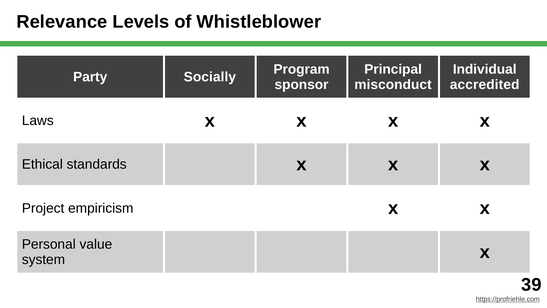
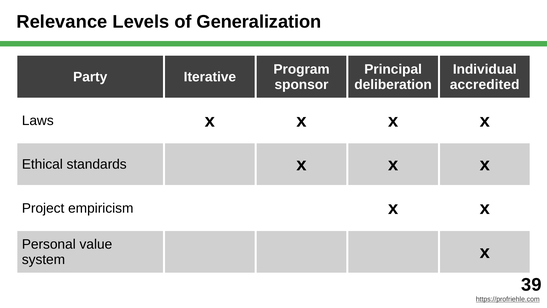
Whistleblower: Whistleblower -> Generalization (259, 22)
Socially: Socially -> Iterative (210, 77)
misconduct: misconduct -> deliberation (393, 84)
